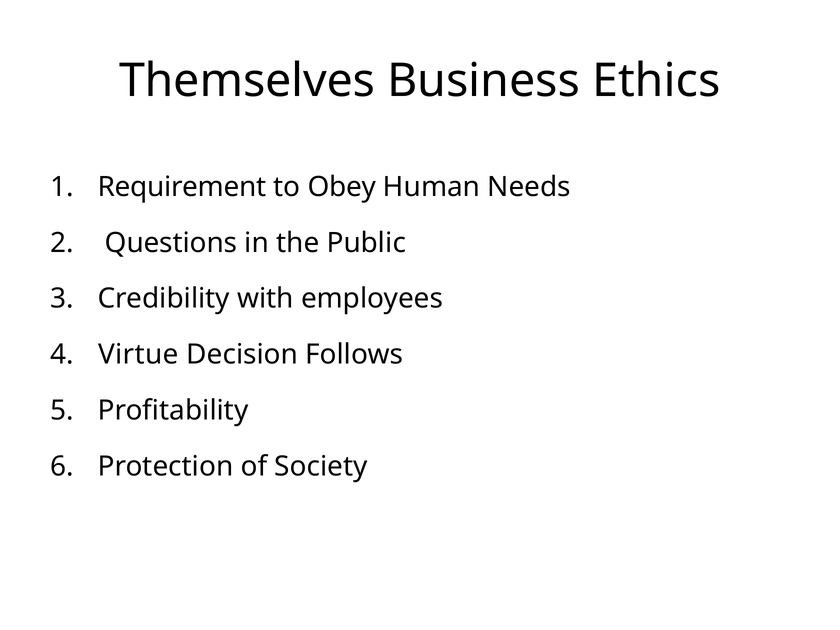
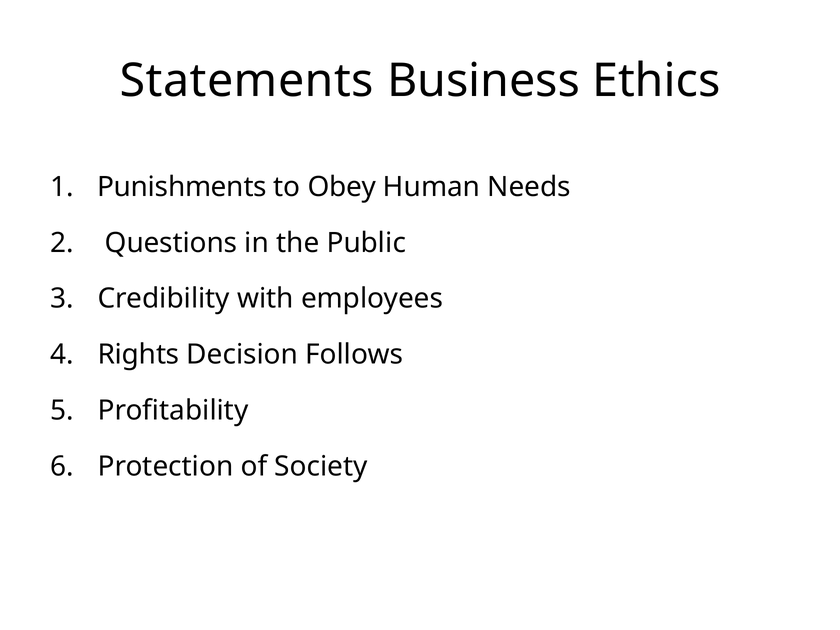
Themselves: Themselves -> Statements (247, 81)
Requirement: Requirement -> Punishments (182, 187)
Virtue: Virtue -> Rights (139, 355)
